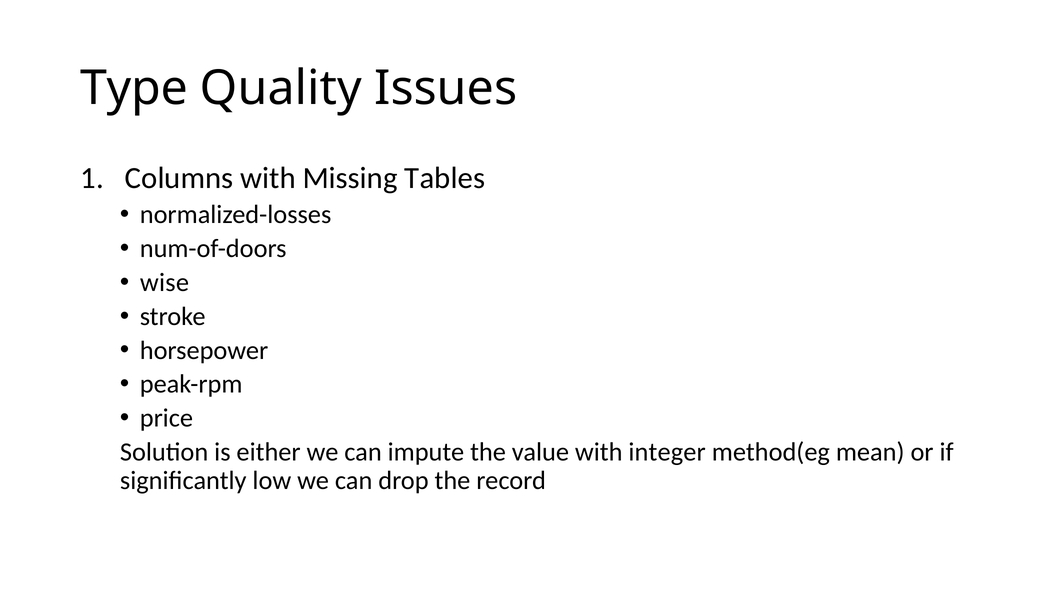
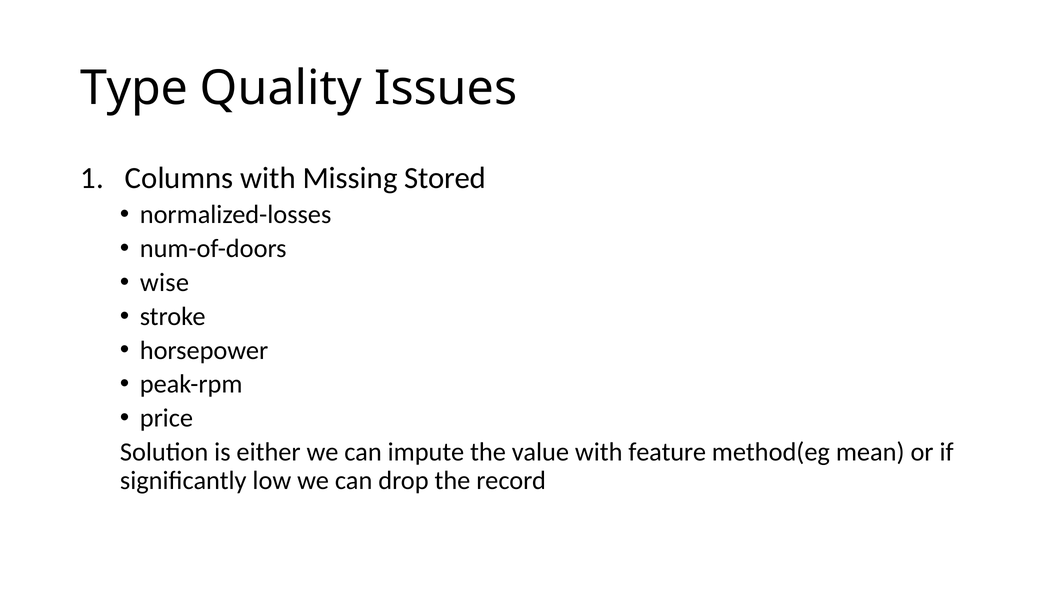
Tables: Tables -> Stored (445, 178)
integer: integer -> feature (667, 452)
